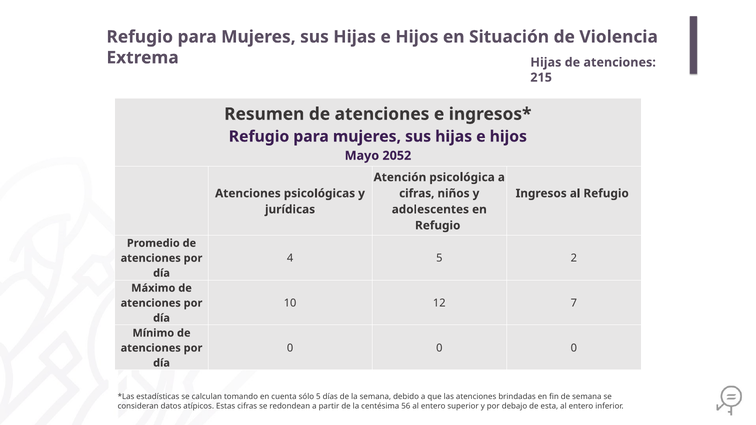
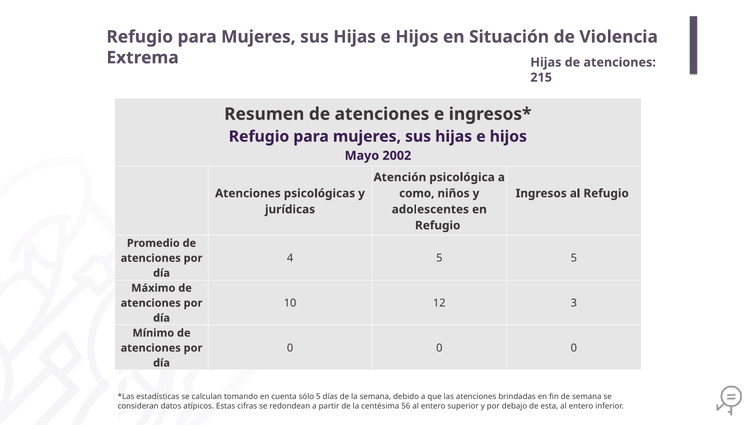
2052: 2052 -> 2002 (397, 156)
cifras: cifras -> como (417, 193)
5 2: 2 -> 5 (574, 258)
7: 7 -> 3 (574, 303)
